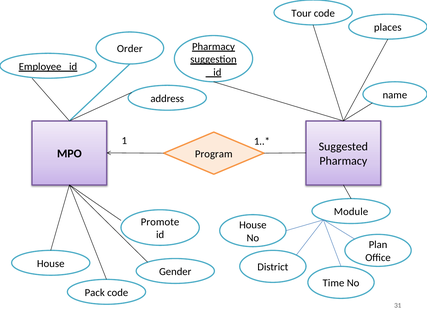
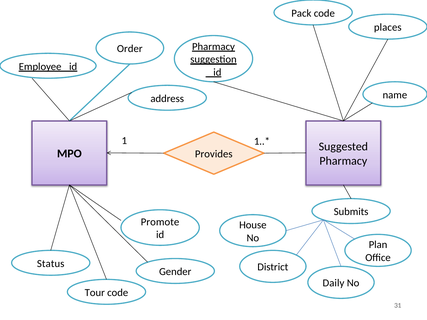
Tour: Tour -> Pack (301, 13)
Program: Program -> Provides (214, 154)
Module: Module -> Submits (351, 212)
House: House -> Status (51, 264)
Time: Time -> Daily (333, 283)
Pack: Pack -> Tour (95, 293)
